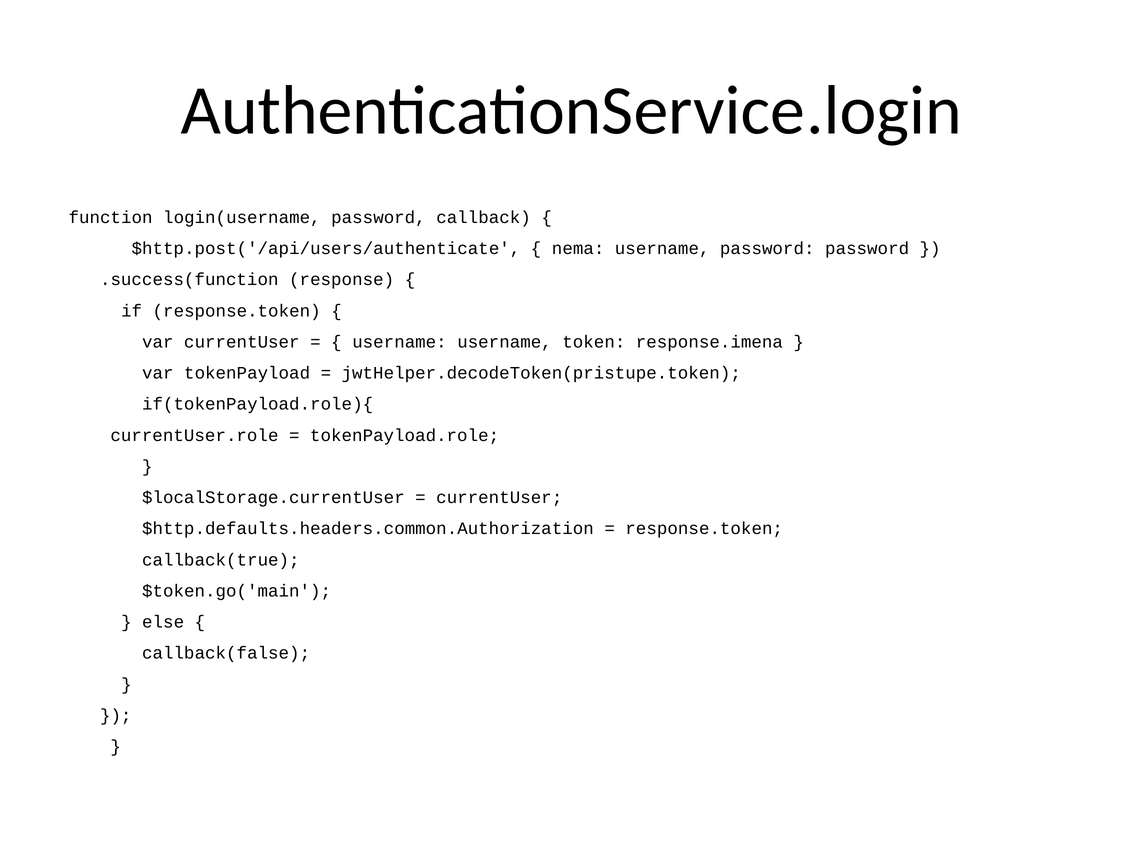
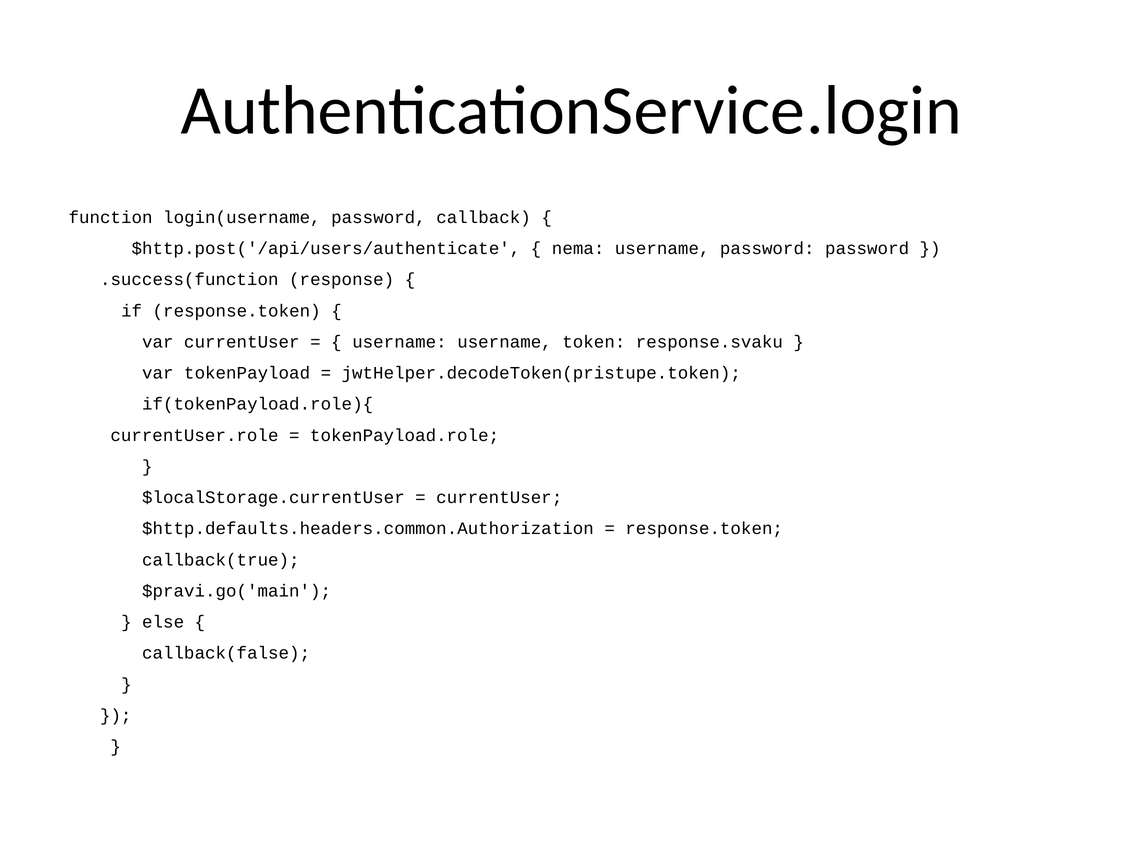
response.imena: response.imena -> response.svaku (709, 342)
$token.go('main: $token.go('main -> $pravi.go('main (237, 591)
